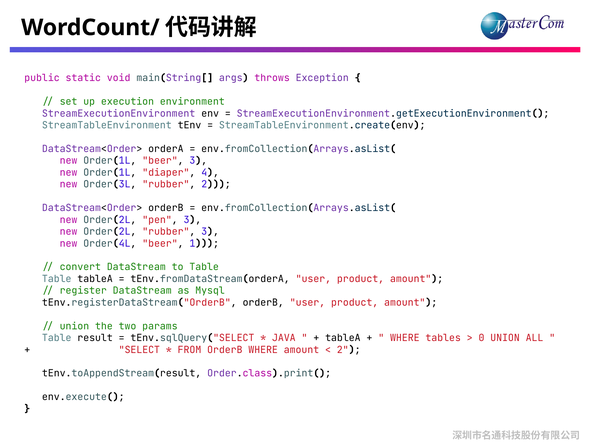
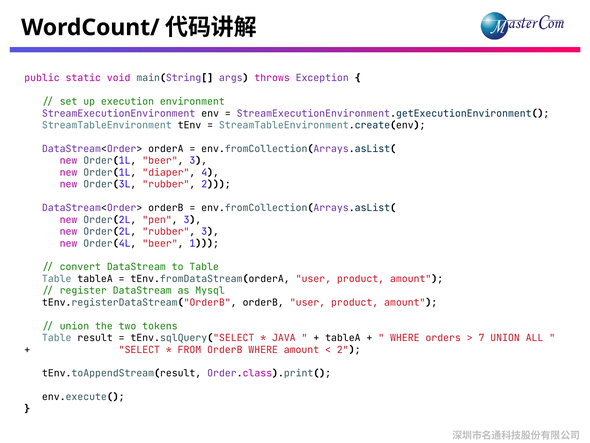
params: params -> tokens (160, 326)
tables: tables -> orders (443, 338)
0: 0 -> 7 (481, 338)
